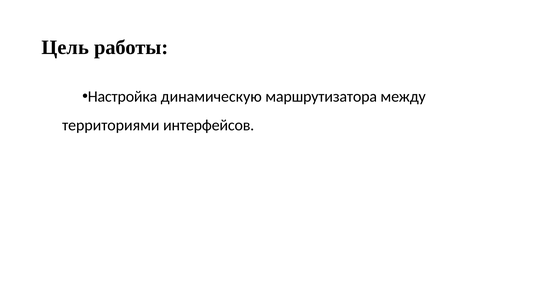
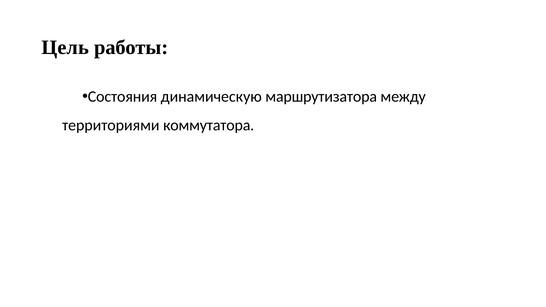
Настройка: Настройка -> Состояния (122, 97)
интерфейсов: интерфейсов -> коммутатора (209, 125)
